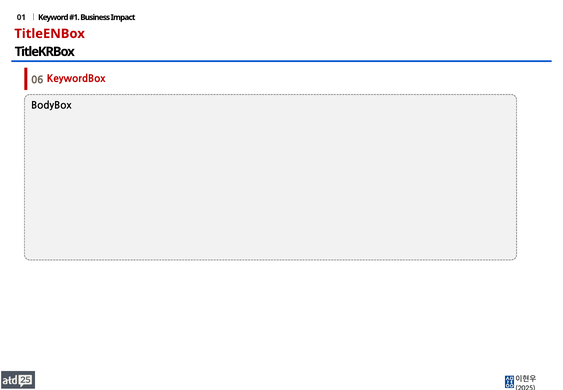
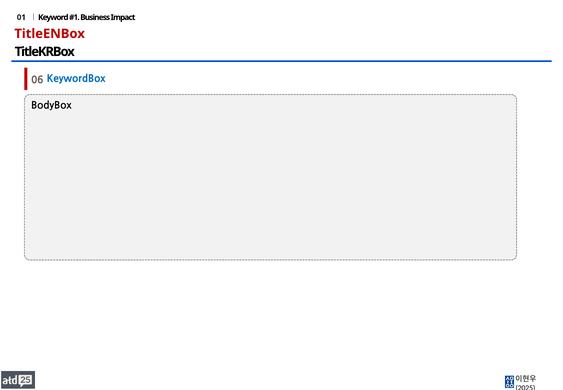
KeywordBox colour: red -> blue (76, 79)
